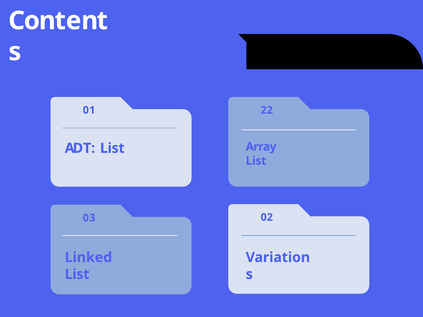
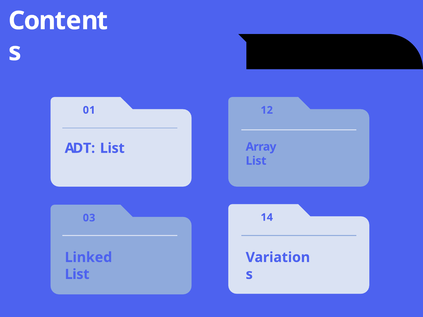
22: 22 -> 12 (267, 110)
02: 02 -> 14 (267, 217)
